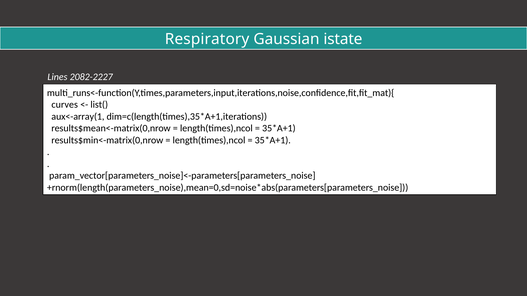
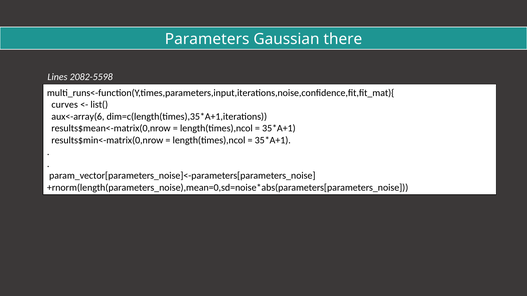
Respiratory: Respiratory -> Parameters (207, 39)
istate: istate -> there (343, 39)
2082-2227: 2082-2227 -> 2082-5598 (91, 77)
aux<-array(1: aux<-array(1 -> aux<-array(6 (78, 117)
